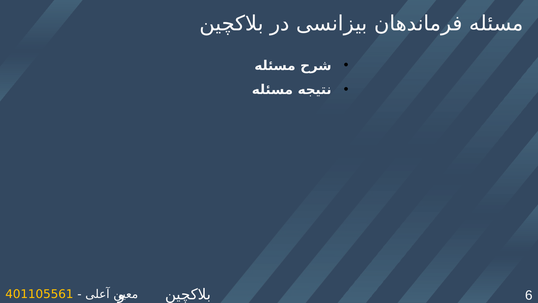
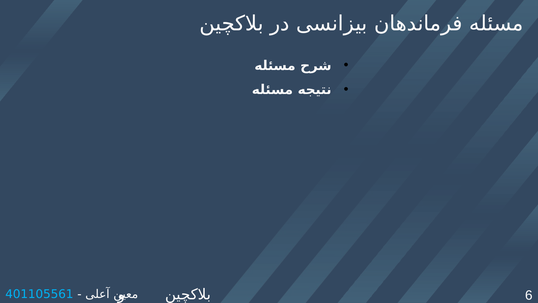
401105561 colour: yellow -> light blue (39, 294)
